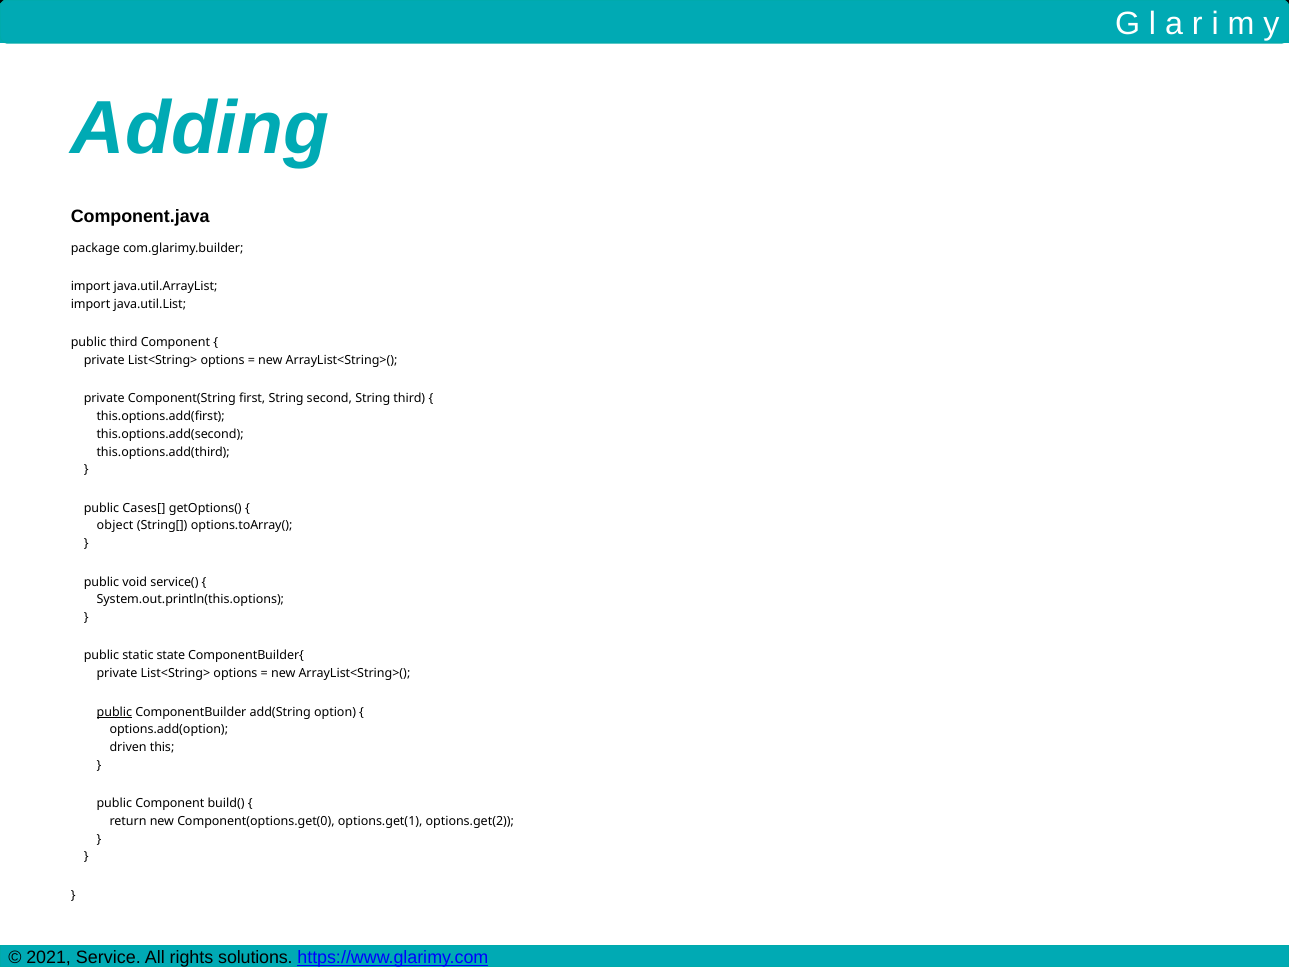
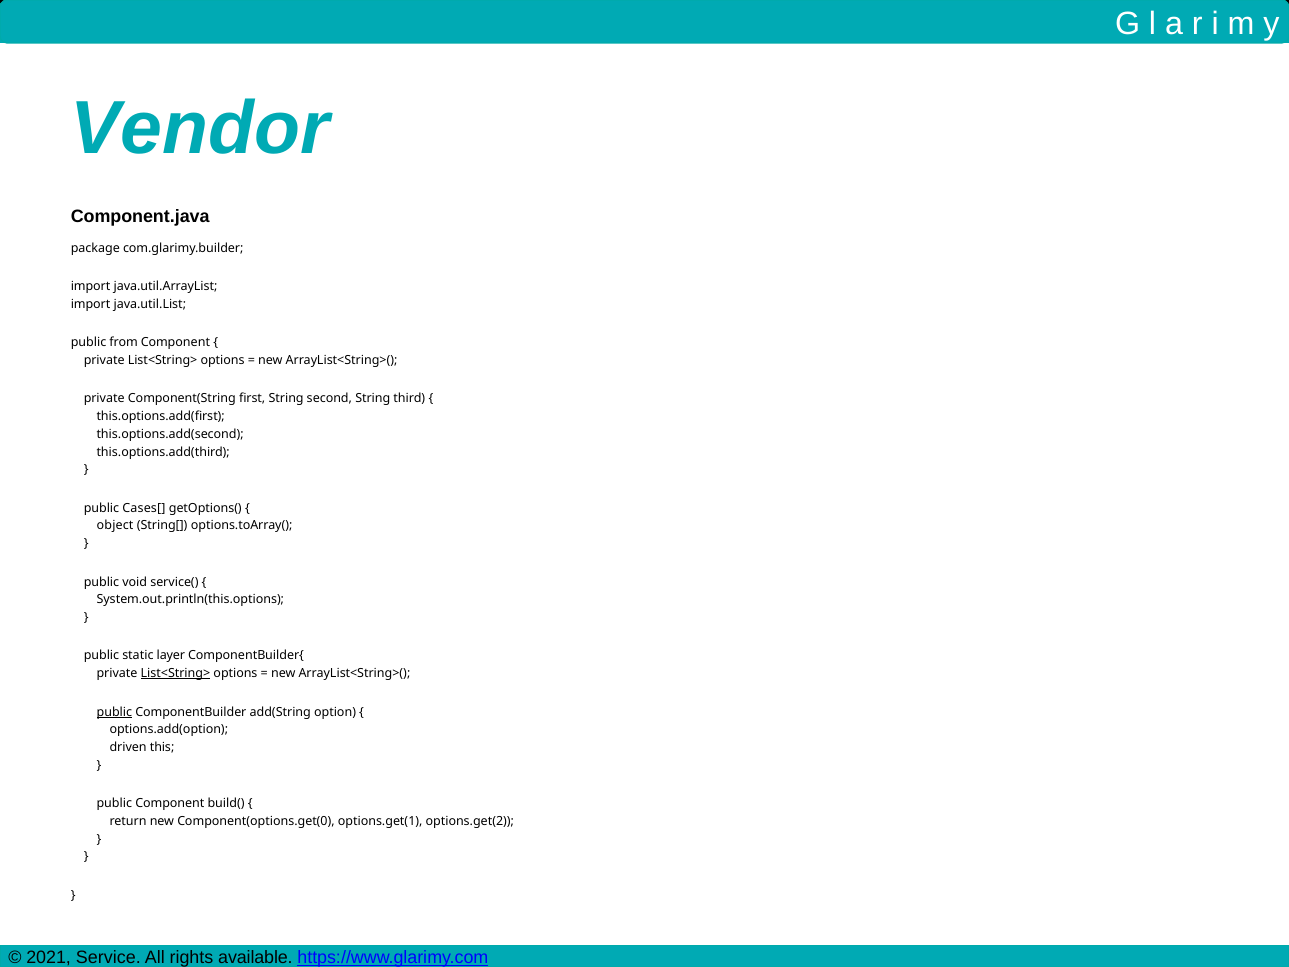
Adding: Adding -> Vendor (200, 129)
public third: third -> from (124, 343)
state: state -> layer (171, 656)
List<String> underline: none -> present (175, 673)
solutions: solutions -> available (255, 957)
